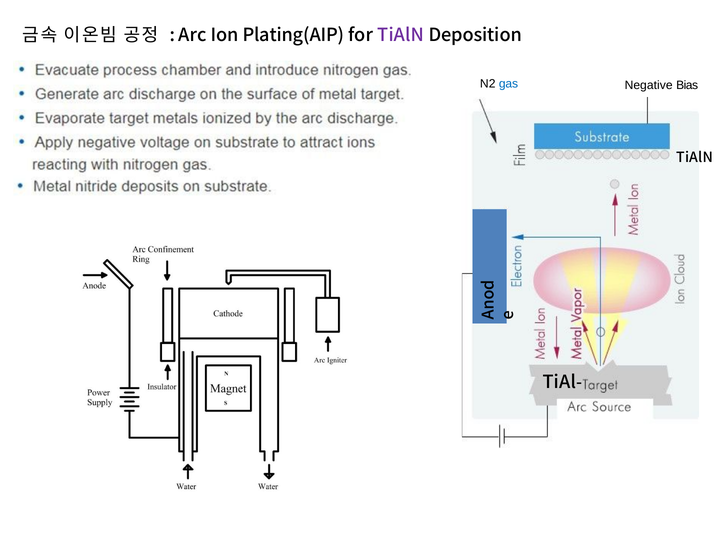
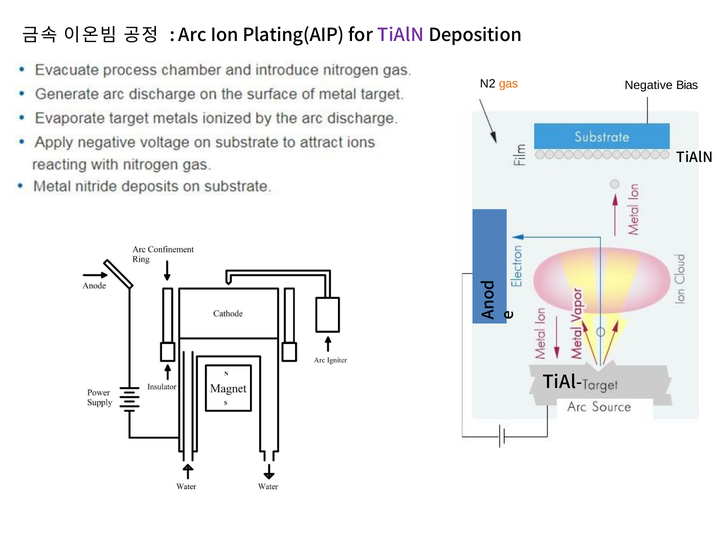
gas colour: blue -> orange (509, 84)
